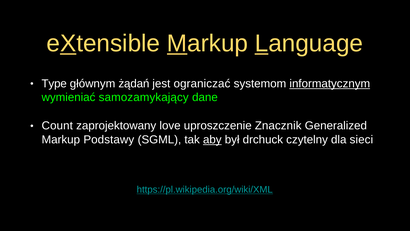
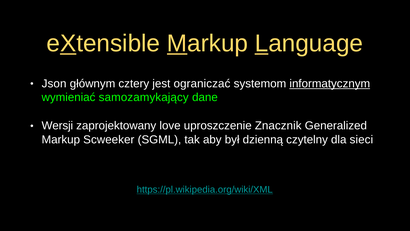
Type: Type -> Json (54, 83)
żądań: żądań -> cztery (134, 83)
Count: Count -> Wersji (57, 126)
Podstawy: Podstawy -> Scweeker (109, 139)
aby underline: present -> none (212, 139)
drchuck: drchuck -> dzienną (263, 139)
